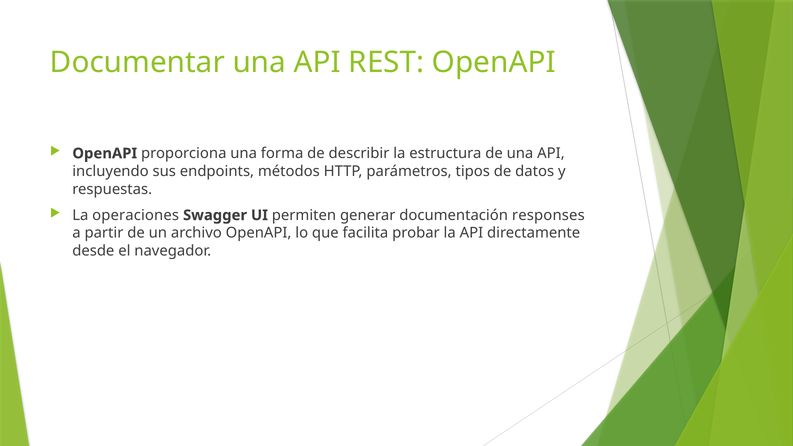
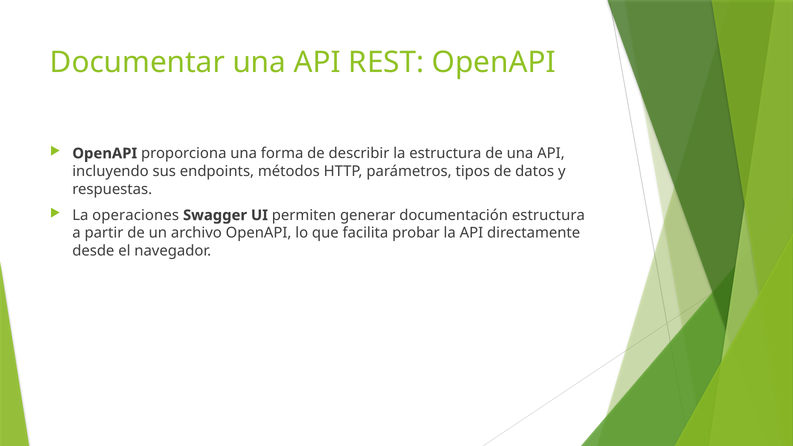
documentación responses: responses -> estructura (548, 215)
